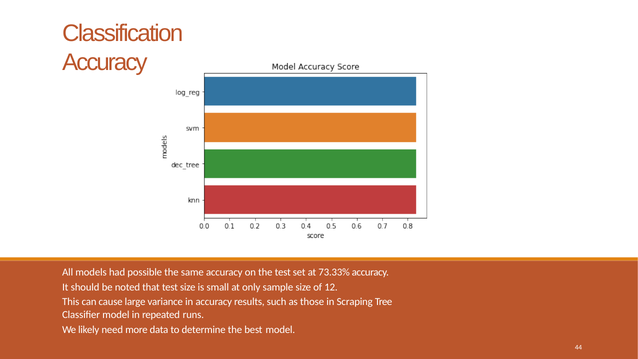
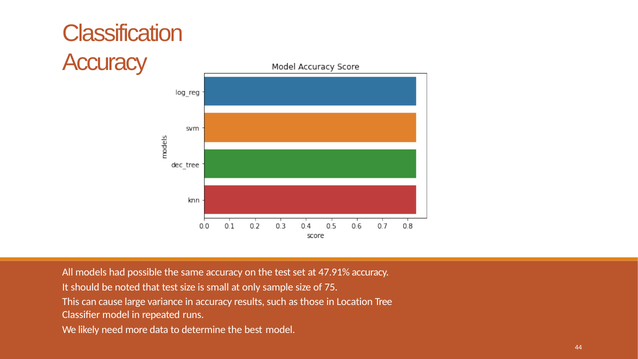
73.33%: 73.33% -> 47.91% (334, 272)
12: 12 -> 75 (331, 287)
Scraping: Scraping -> Location (355, 302)
